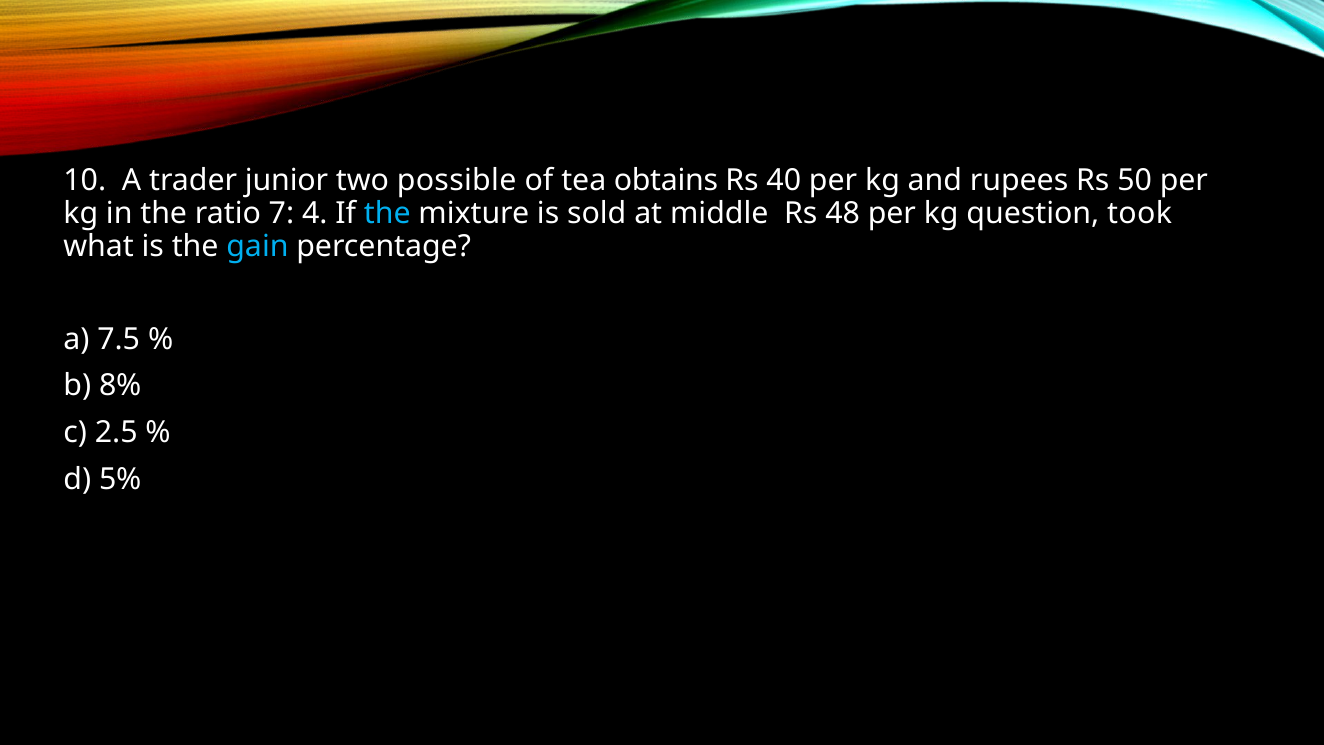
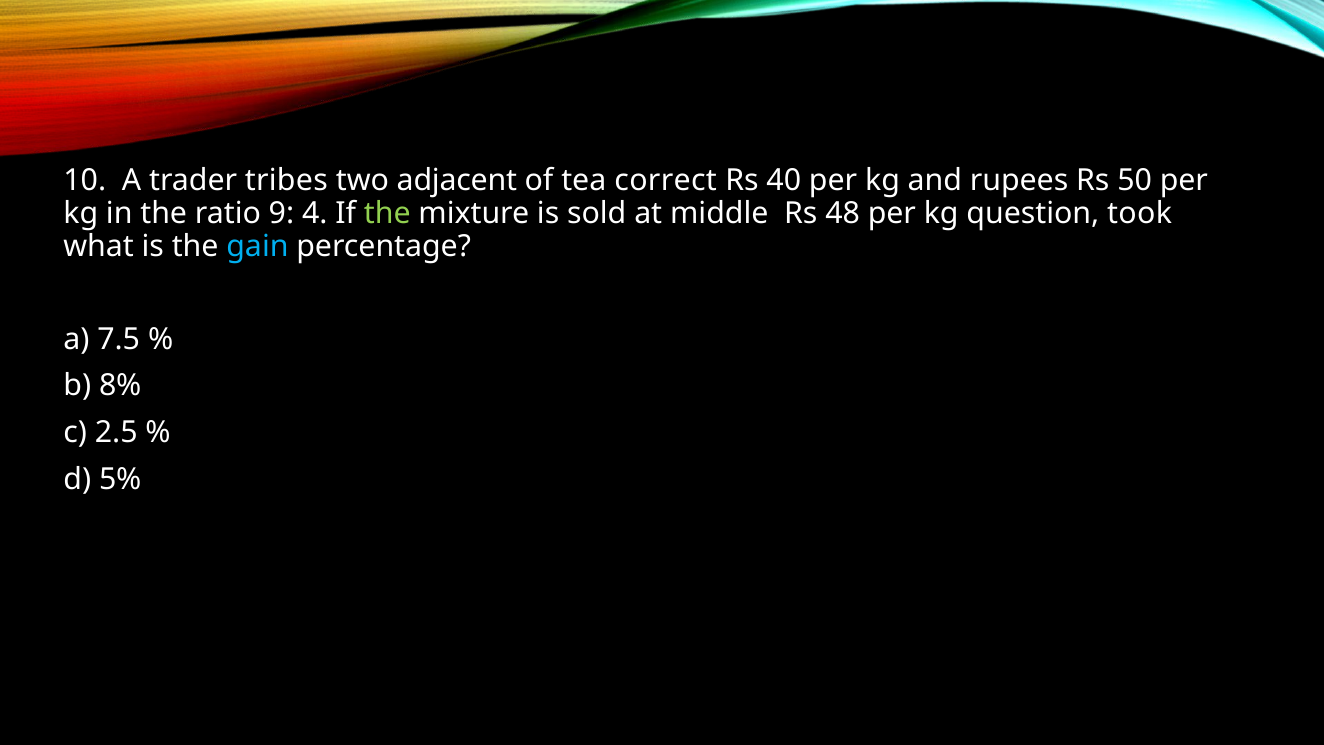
junior: junior -> tribes (286, 181)
possible: possible -> adjacent (457, 181)
obtains: obtains -> correct (666, 181)
7: 7 -> 9 (281, 213)
the colour: light blue -> light green (387, 213)
